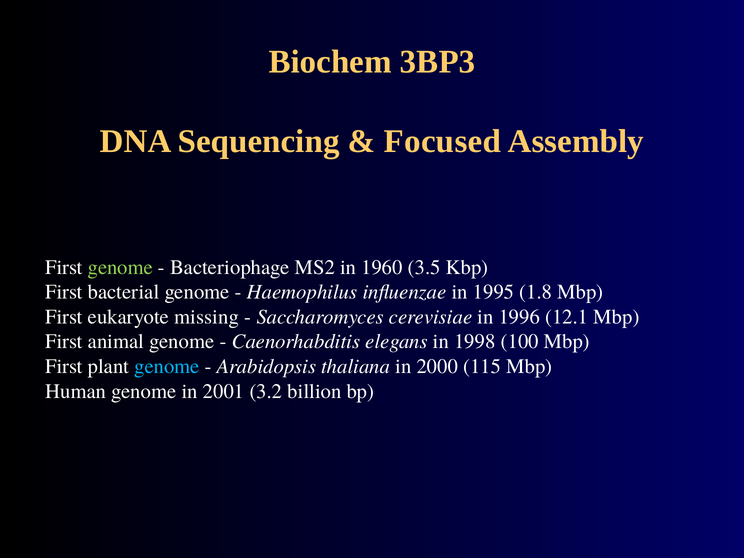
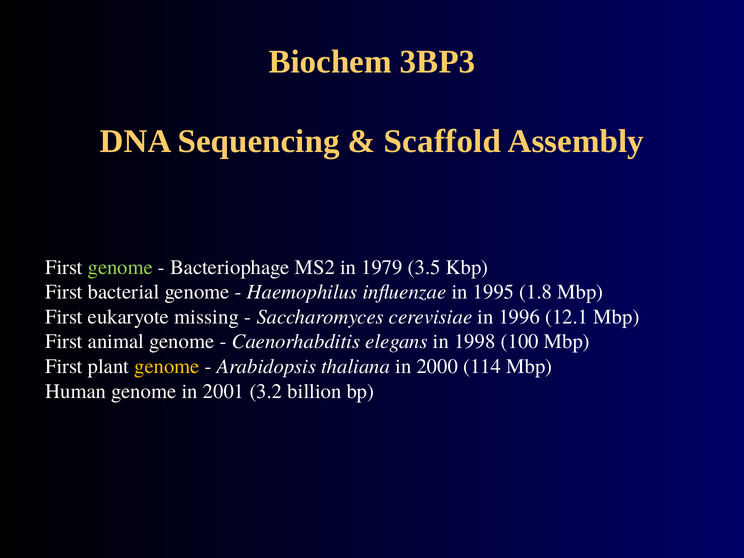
Focused: Focused -> Scaffold (442, 141)
1960: 1960 -> 1979 (382, 267)
genome colour: light blue -> yellow (167, 366)
115: 115 -> 114 (482, 366)
